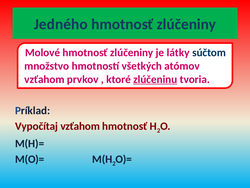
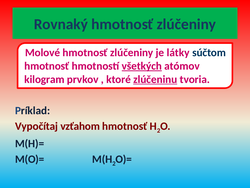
Jedného: Jedného -> Rovnaký (61, 24)
množstvo: množstvo -> hmotnosť (47, 66)
všetkých underline: none -> present (142, 66)
vzťahom: vzťahom -> kilogram (44, 79)
